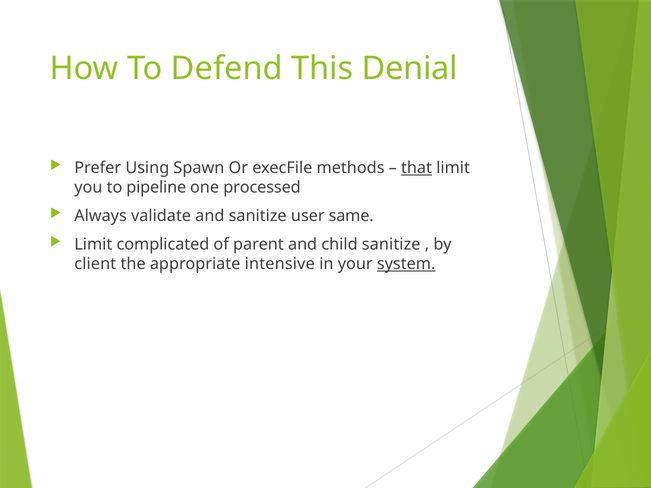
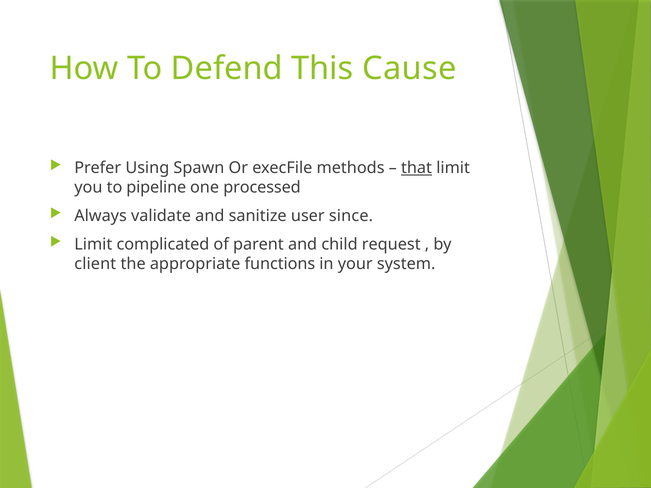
Denial: Denial -> Cause (409, 68)
same: same -> since (351, 216)
child sanitize: sanitize -> request (391, 245)
intensive: intensive -> functions (280, 264)
system underline: present -> none (406, 264)
